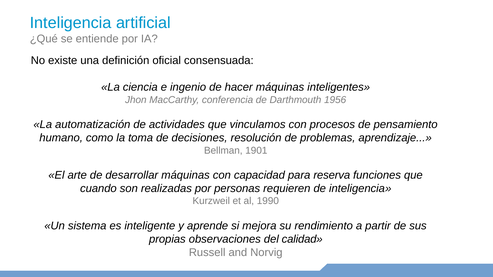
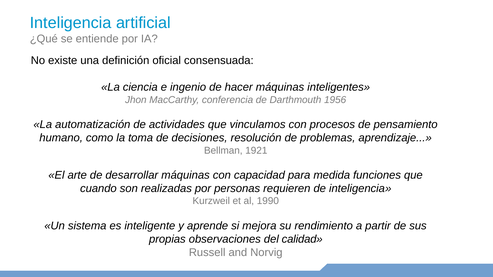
1901: 1901 -> 1921 (256, 151)
reserva: reserva -> medida (332, 175)
